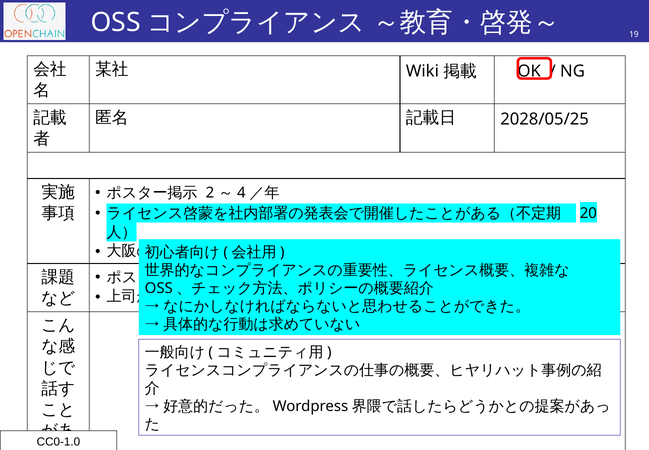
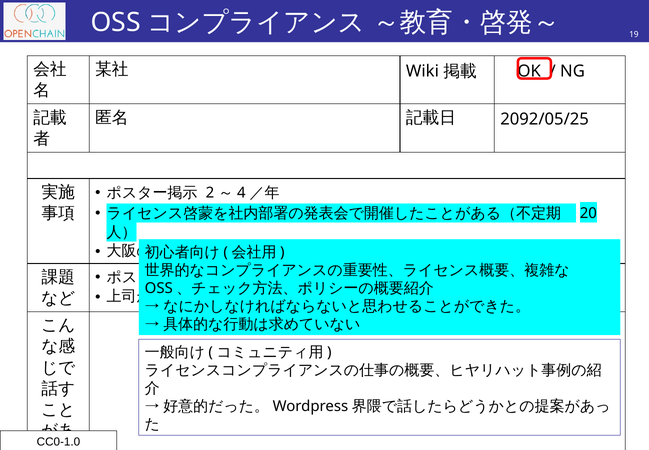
2028/05/25: 2028/05/25 -> 2092/05/25 (545, 119)
